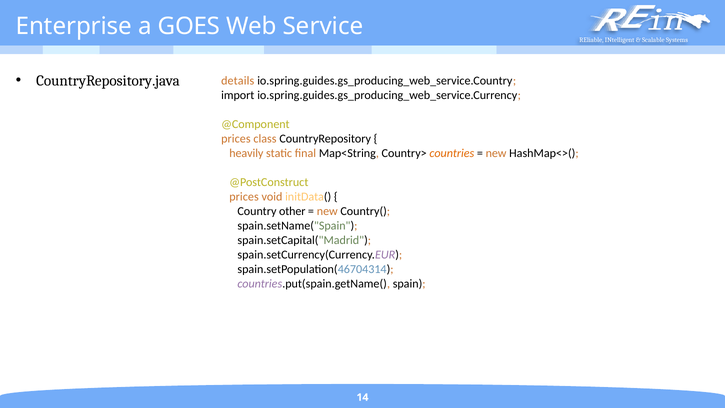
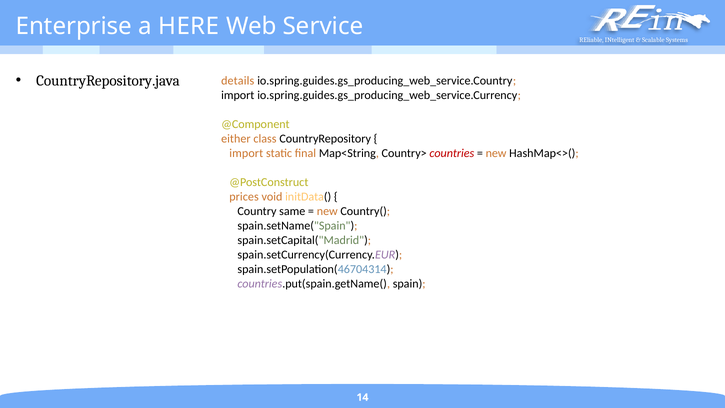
GOES: GOES -> HERE (189, 26)
prices: prices -> either (236, 139)
heavily: heavily -> import (246, 153)
countries colour: orange -> red (452, 153)
other: other -> same (292, 211)
